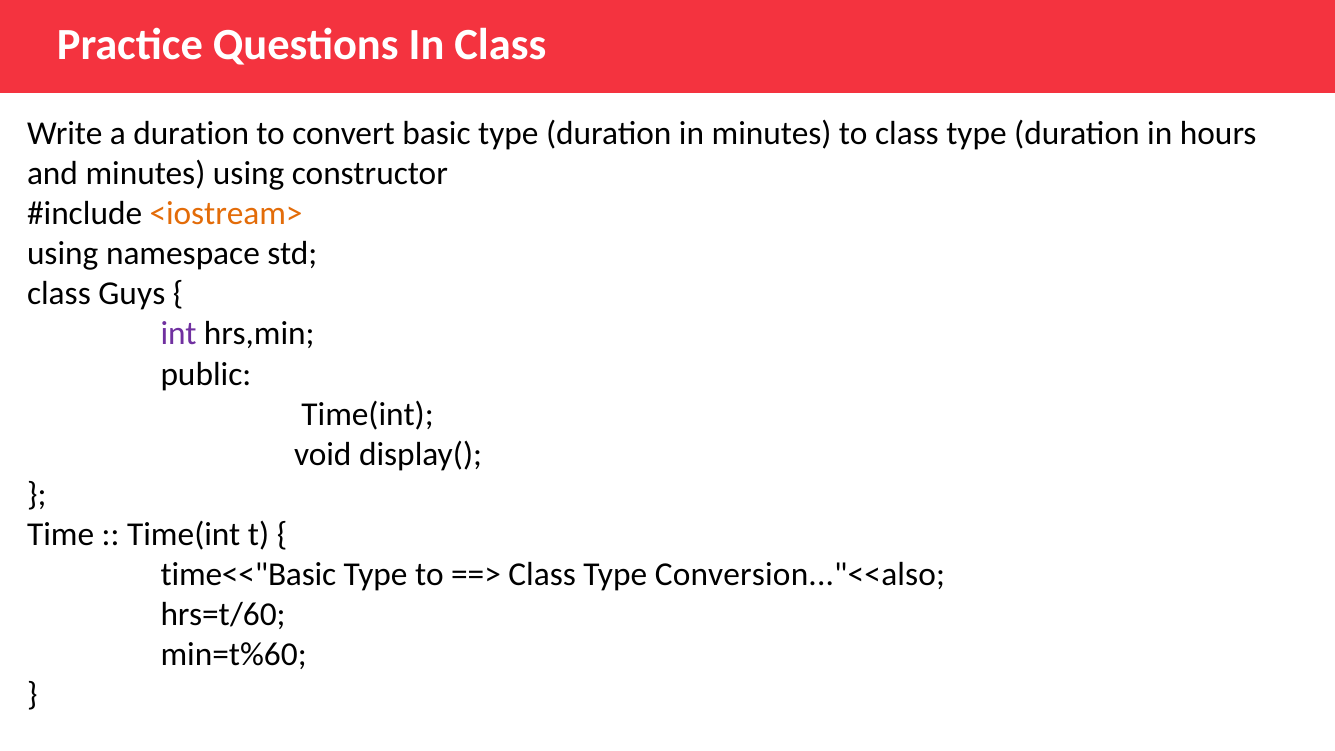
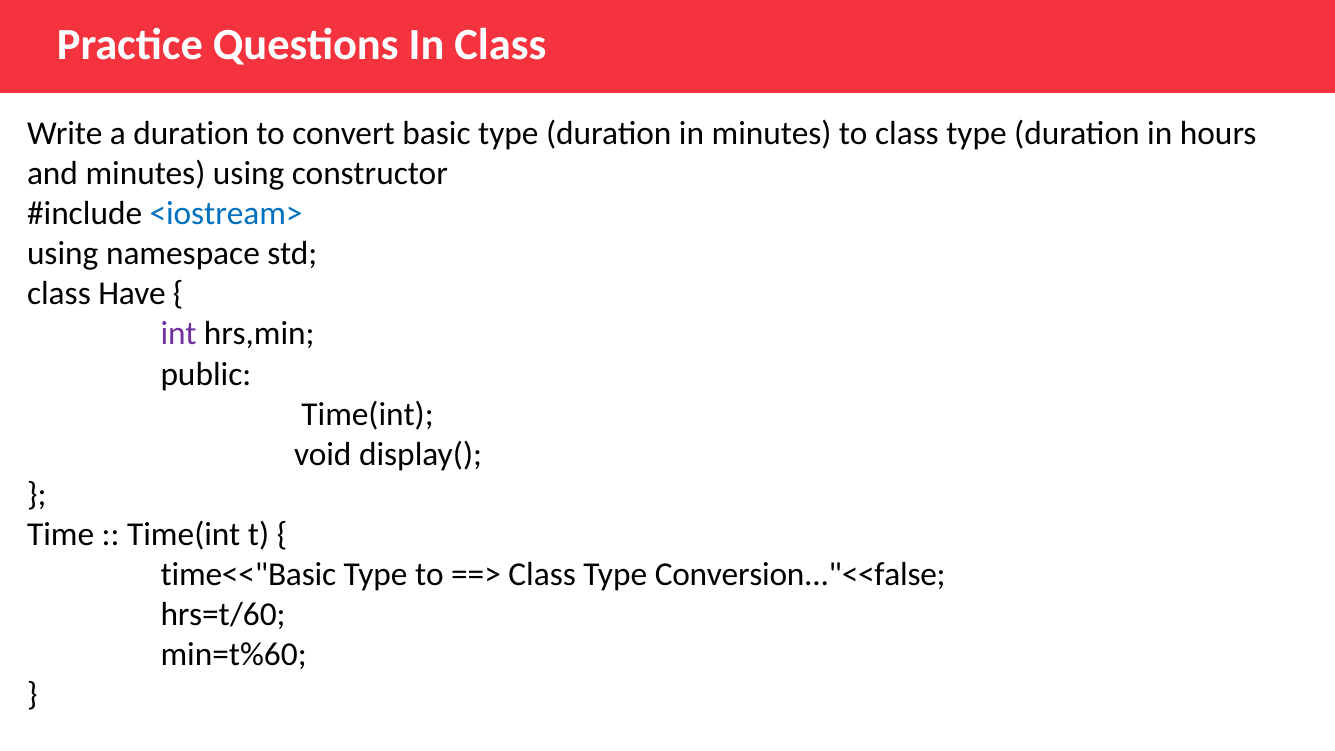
<iostream> colour: orange -> blue (226, 214)
Guys: Guys -> Have (132, 294)
Conversion..."<<also: Conversion..."<<also -> Conversion..."<<false (800, 574)
